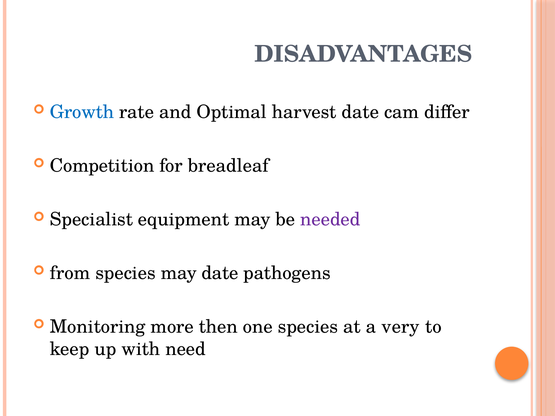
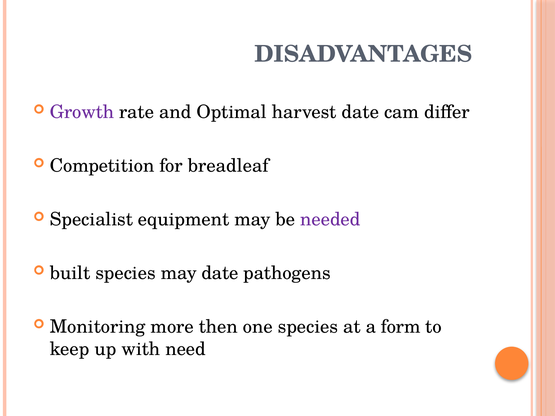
Growth colour: blue -> purple (82, 112)
from: from -> built (70, 273)
very: very -> form (401, 327)
